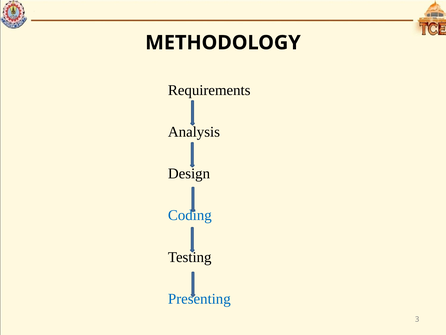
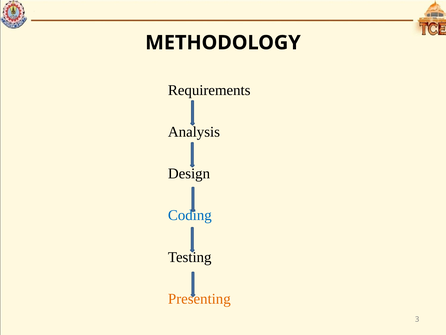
Presenting colour: blue -> orange (199, 298)
